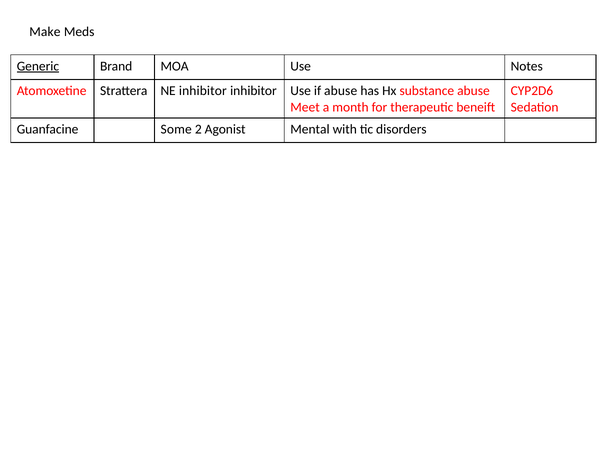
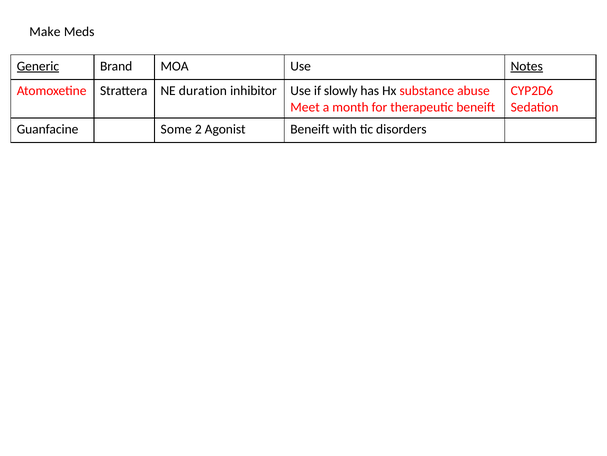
Notes underline: none -> present (527, 66)
NE inhibitor: inhibitor -> duration (203, 91)
if abuse: abuse -> slowly (341, 91)
Agonist Mental: Mental -> Beneift (310, 129)
